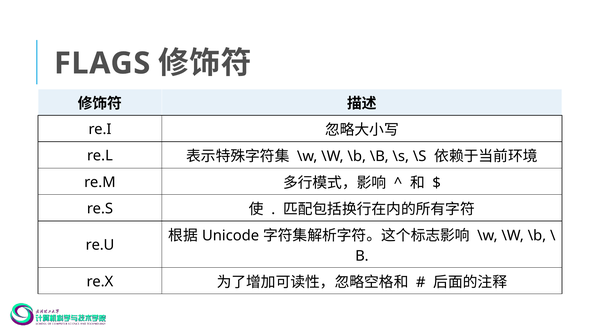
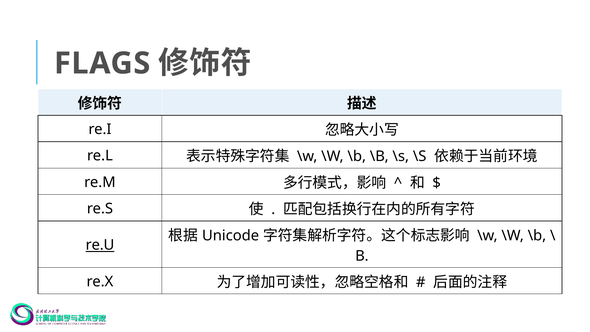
re.U underline: none -> present (100, 245)
